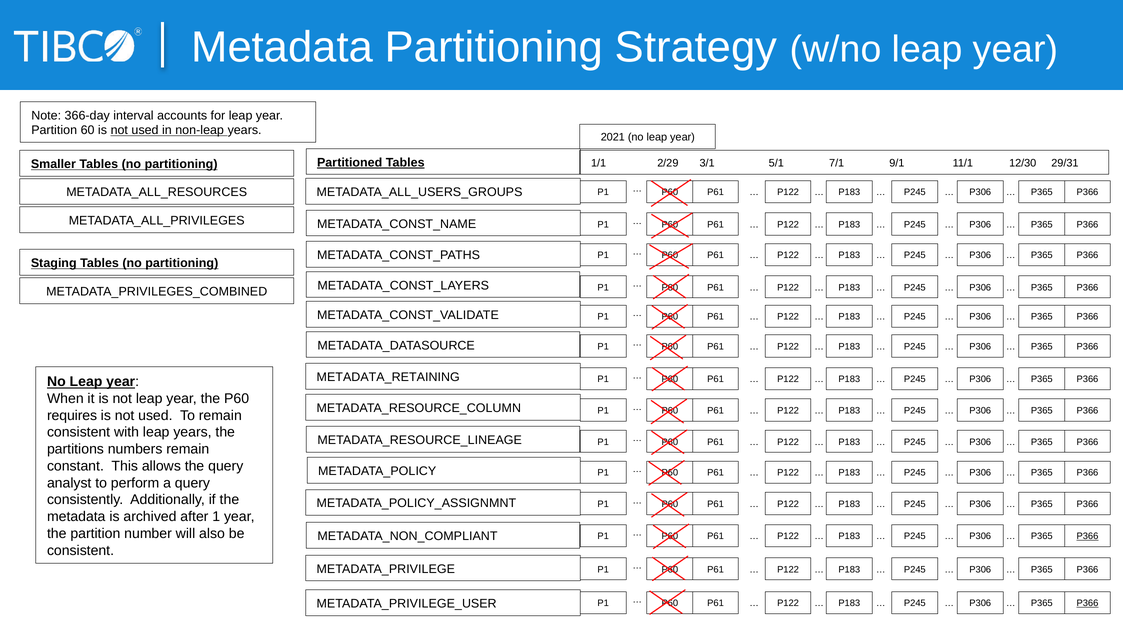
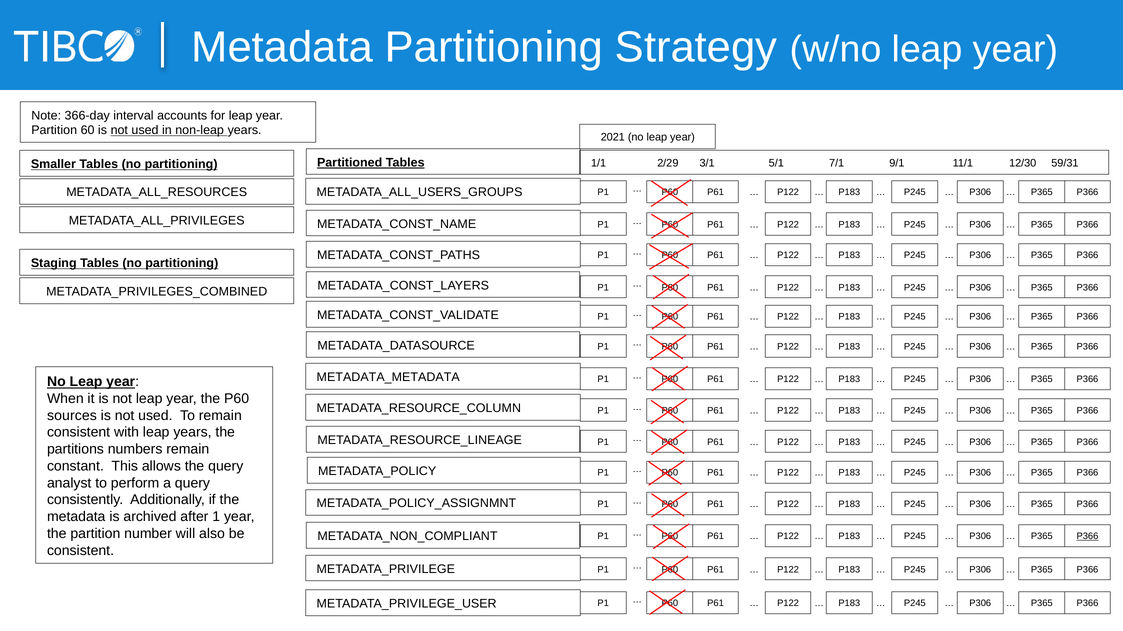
29/31: 29/31 -> 59/31 (1065, 163)
METADATA_RETAINING: METADATA_RETAINING -> METADATA_METADATA (388, 378)
requires: requires -> sources (72, 416)
P366 underline: present -> none (1087, 604)
